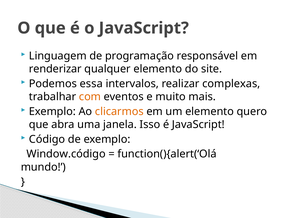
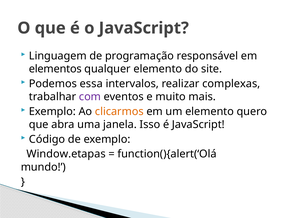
renderizar: renderizar -> elementos (55, 69)
com colour: orange -> purple (90, 96)
Window.código: Window.código -> Window.etapas (66, 154)
